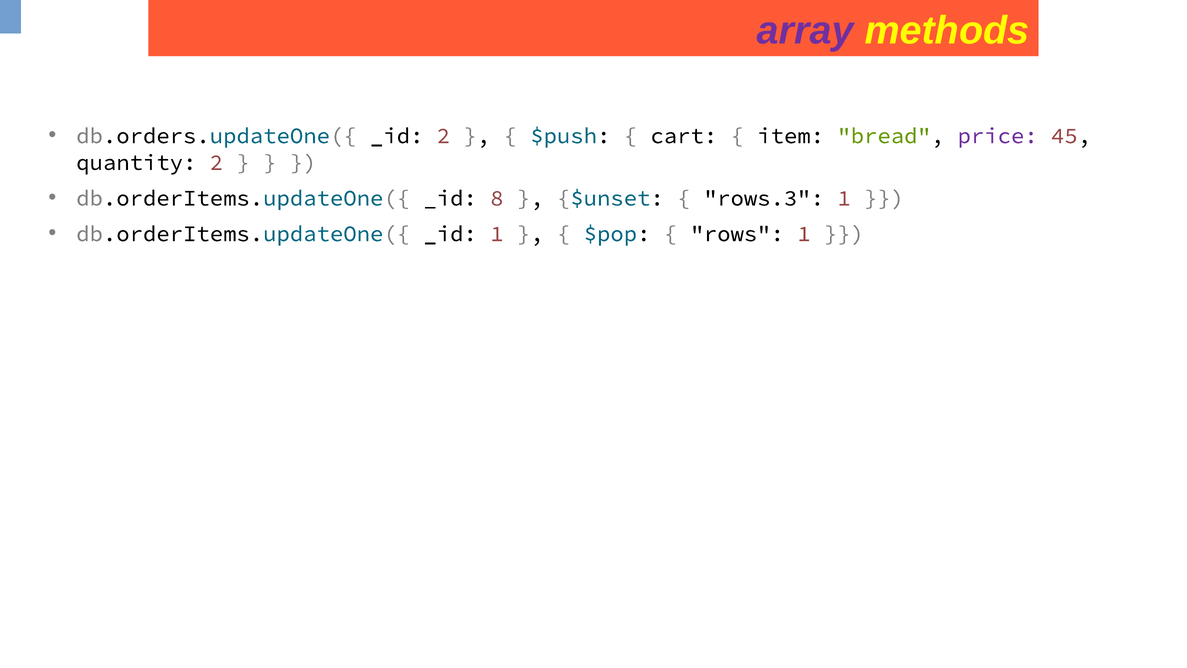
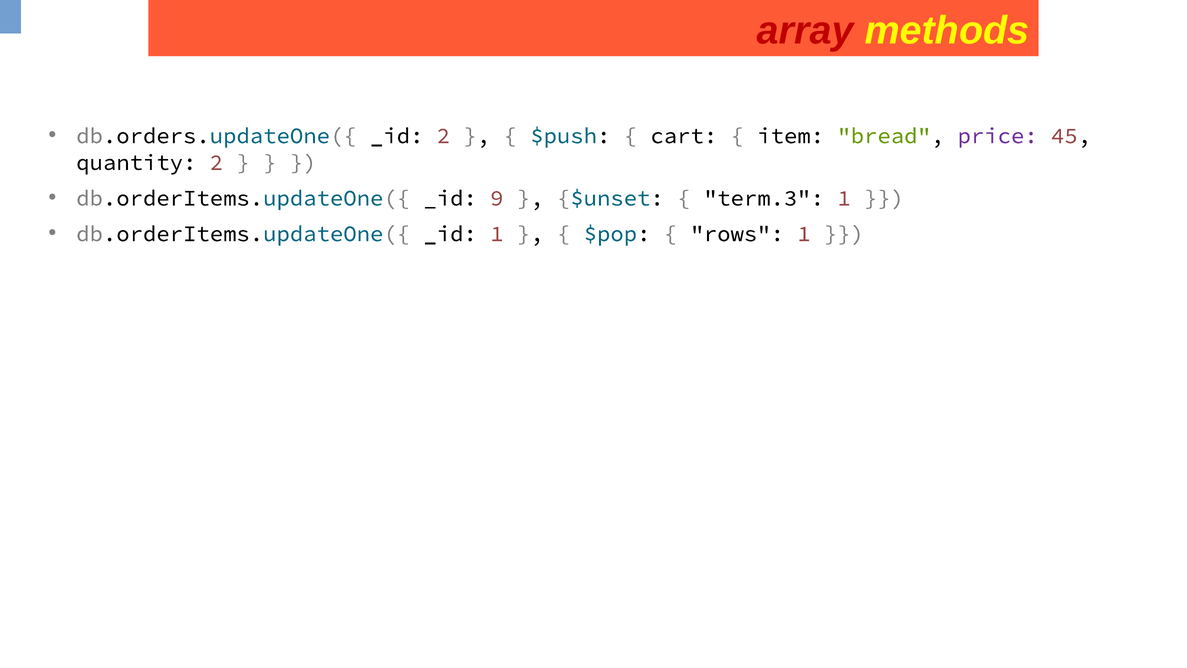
array colour: purple -> red (805, 31)
8: 8 -> 9 (497, 198)
rows.3: rows.3 -> term.3 (764, 198)
